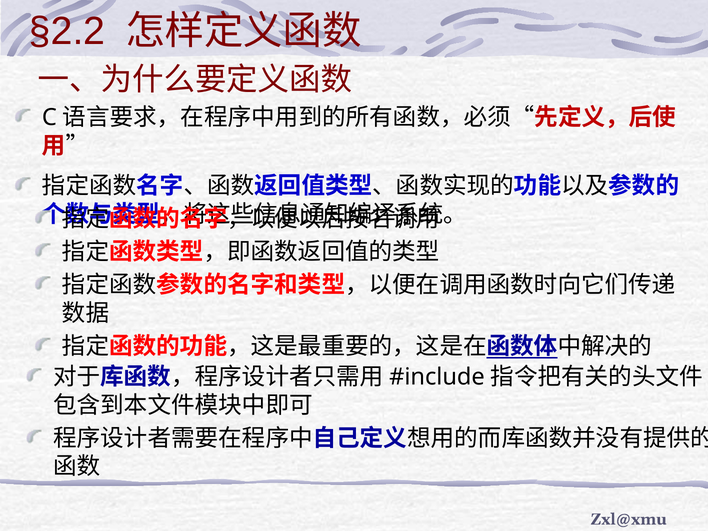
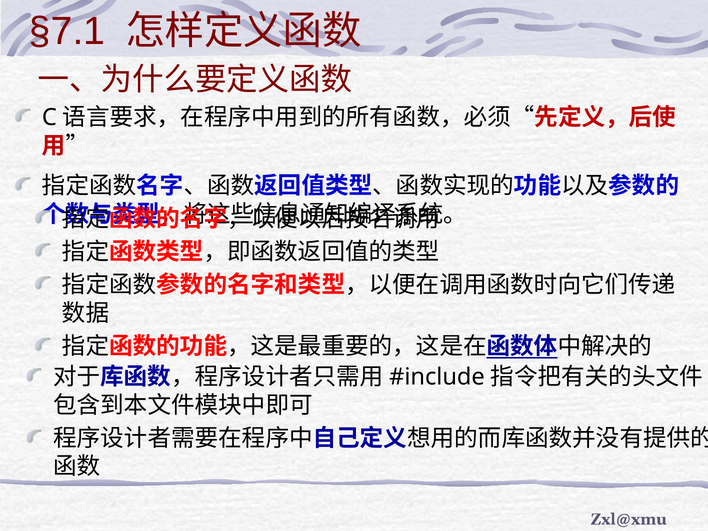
§2.2: §2.2 -> §7.1 (67, 31)
